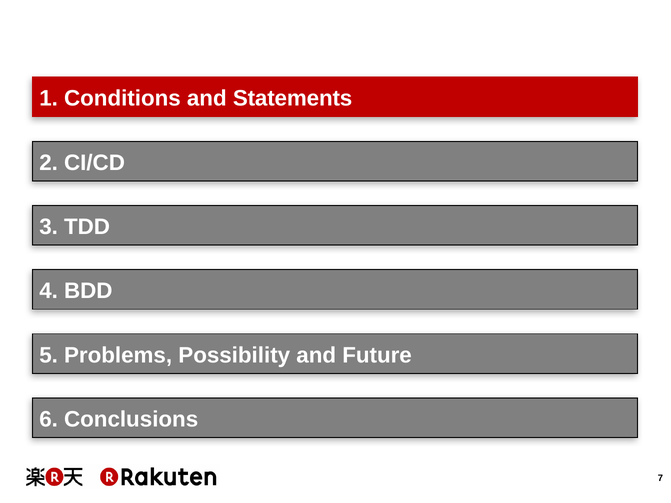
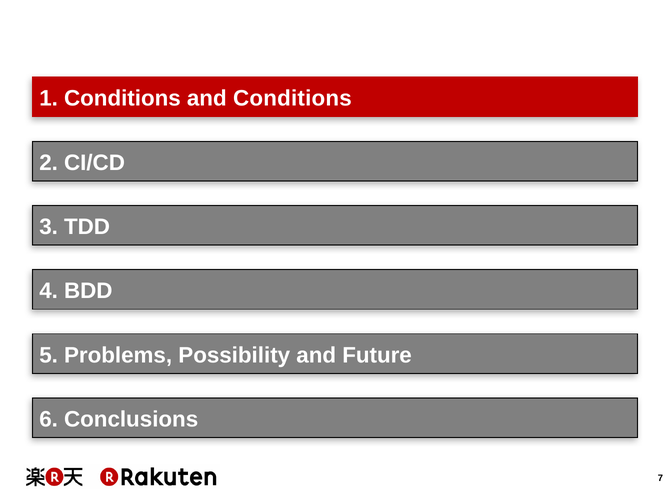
and Statements: Statements -> Conditions (292, 99)
